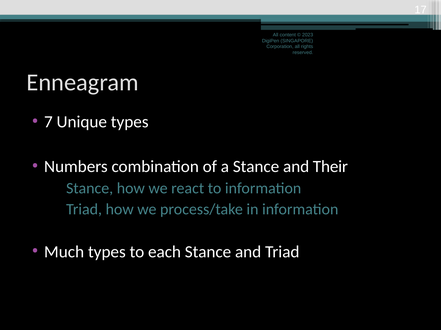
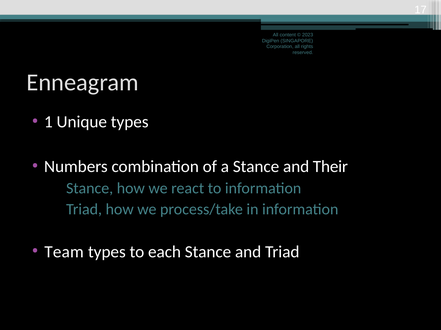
7: 7 -> 1 (48, 122)
Much: Much -> Team (64, 252)
